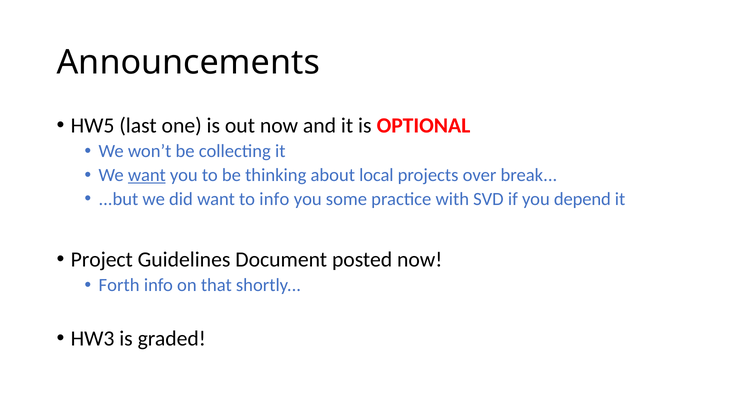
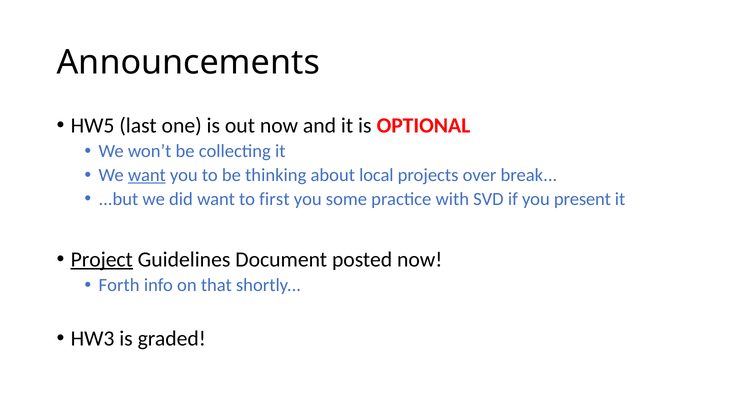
to info: info -> first (274, 199)
depend: depend -> present (582, 199)
Project underline: none -> present (102, 260)
